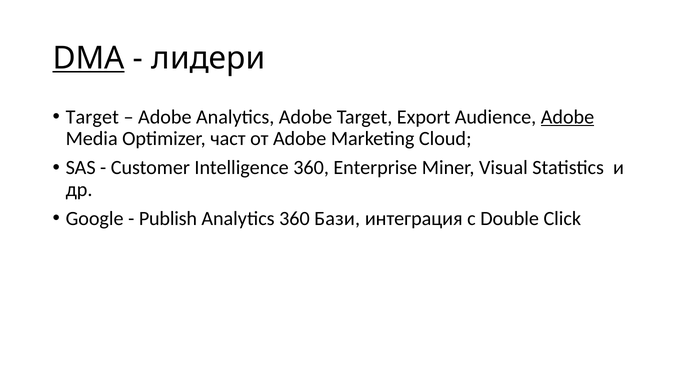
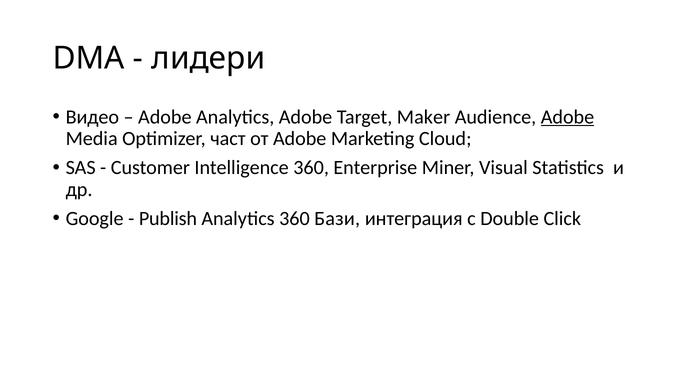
DMA underline: present -> none (89, 58)
Target: Target -> Видео (92, 117)
Export: Export -> Maker (424, 117)
